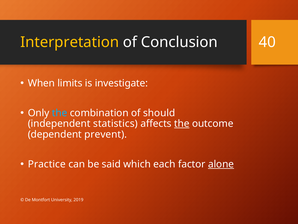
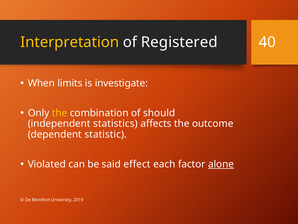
Conclusion: Conclusion -> Registered (179, 42)
the colour: light blue -> yellow (60, 113)
the underline: present -> none (182, 123)
prevent: prevent -> statistic (106, 134)
Practice: Practice -> Violated (47, 164)
which: which -> effect (137, 164)
